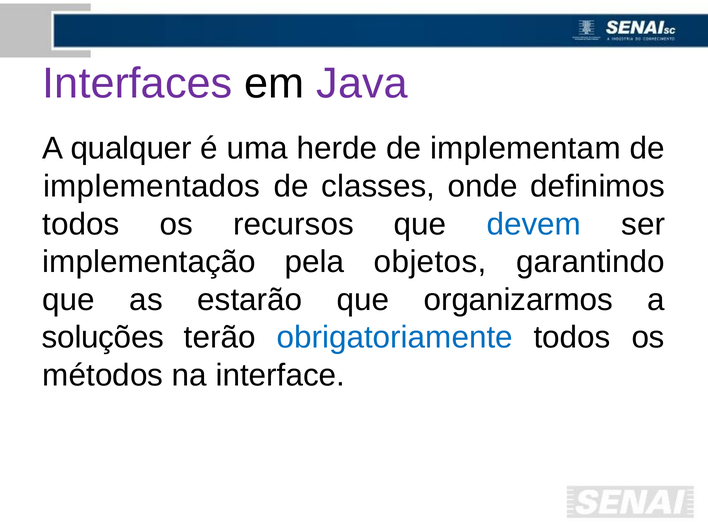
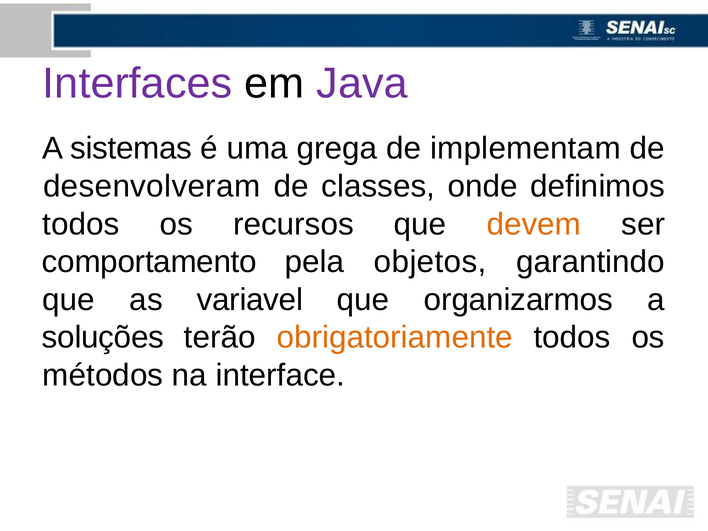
qualquer: qualquer -> sistemas (131, 149)
herde: herde -> grega (337, 149)
implementados: implementados -> desenvolveram (152, 186)
devem colour: blue -> orange (534, 224)
implementação: implementação -> comportamento (149, 262)
estarão: estarão -> variavel (250, 300)
obrigatoriamente colour: blue -> orange (395, 338)
